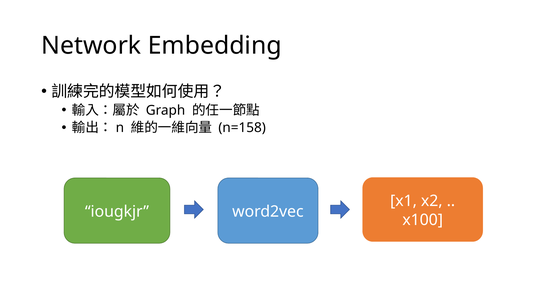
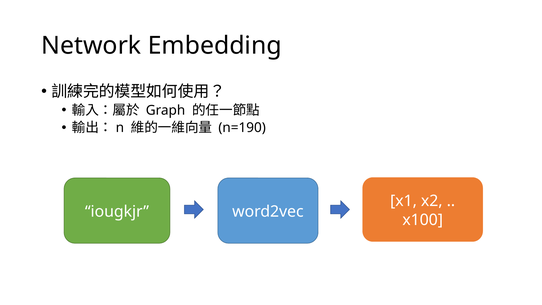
n=158: n=158 -> n=190 (242, 128)
